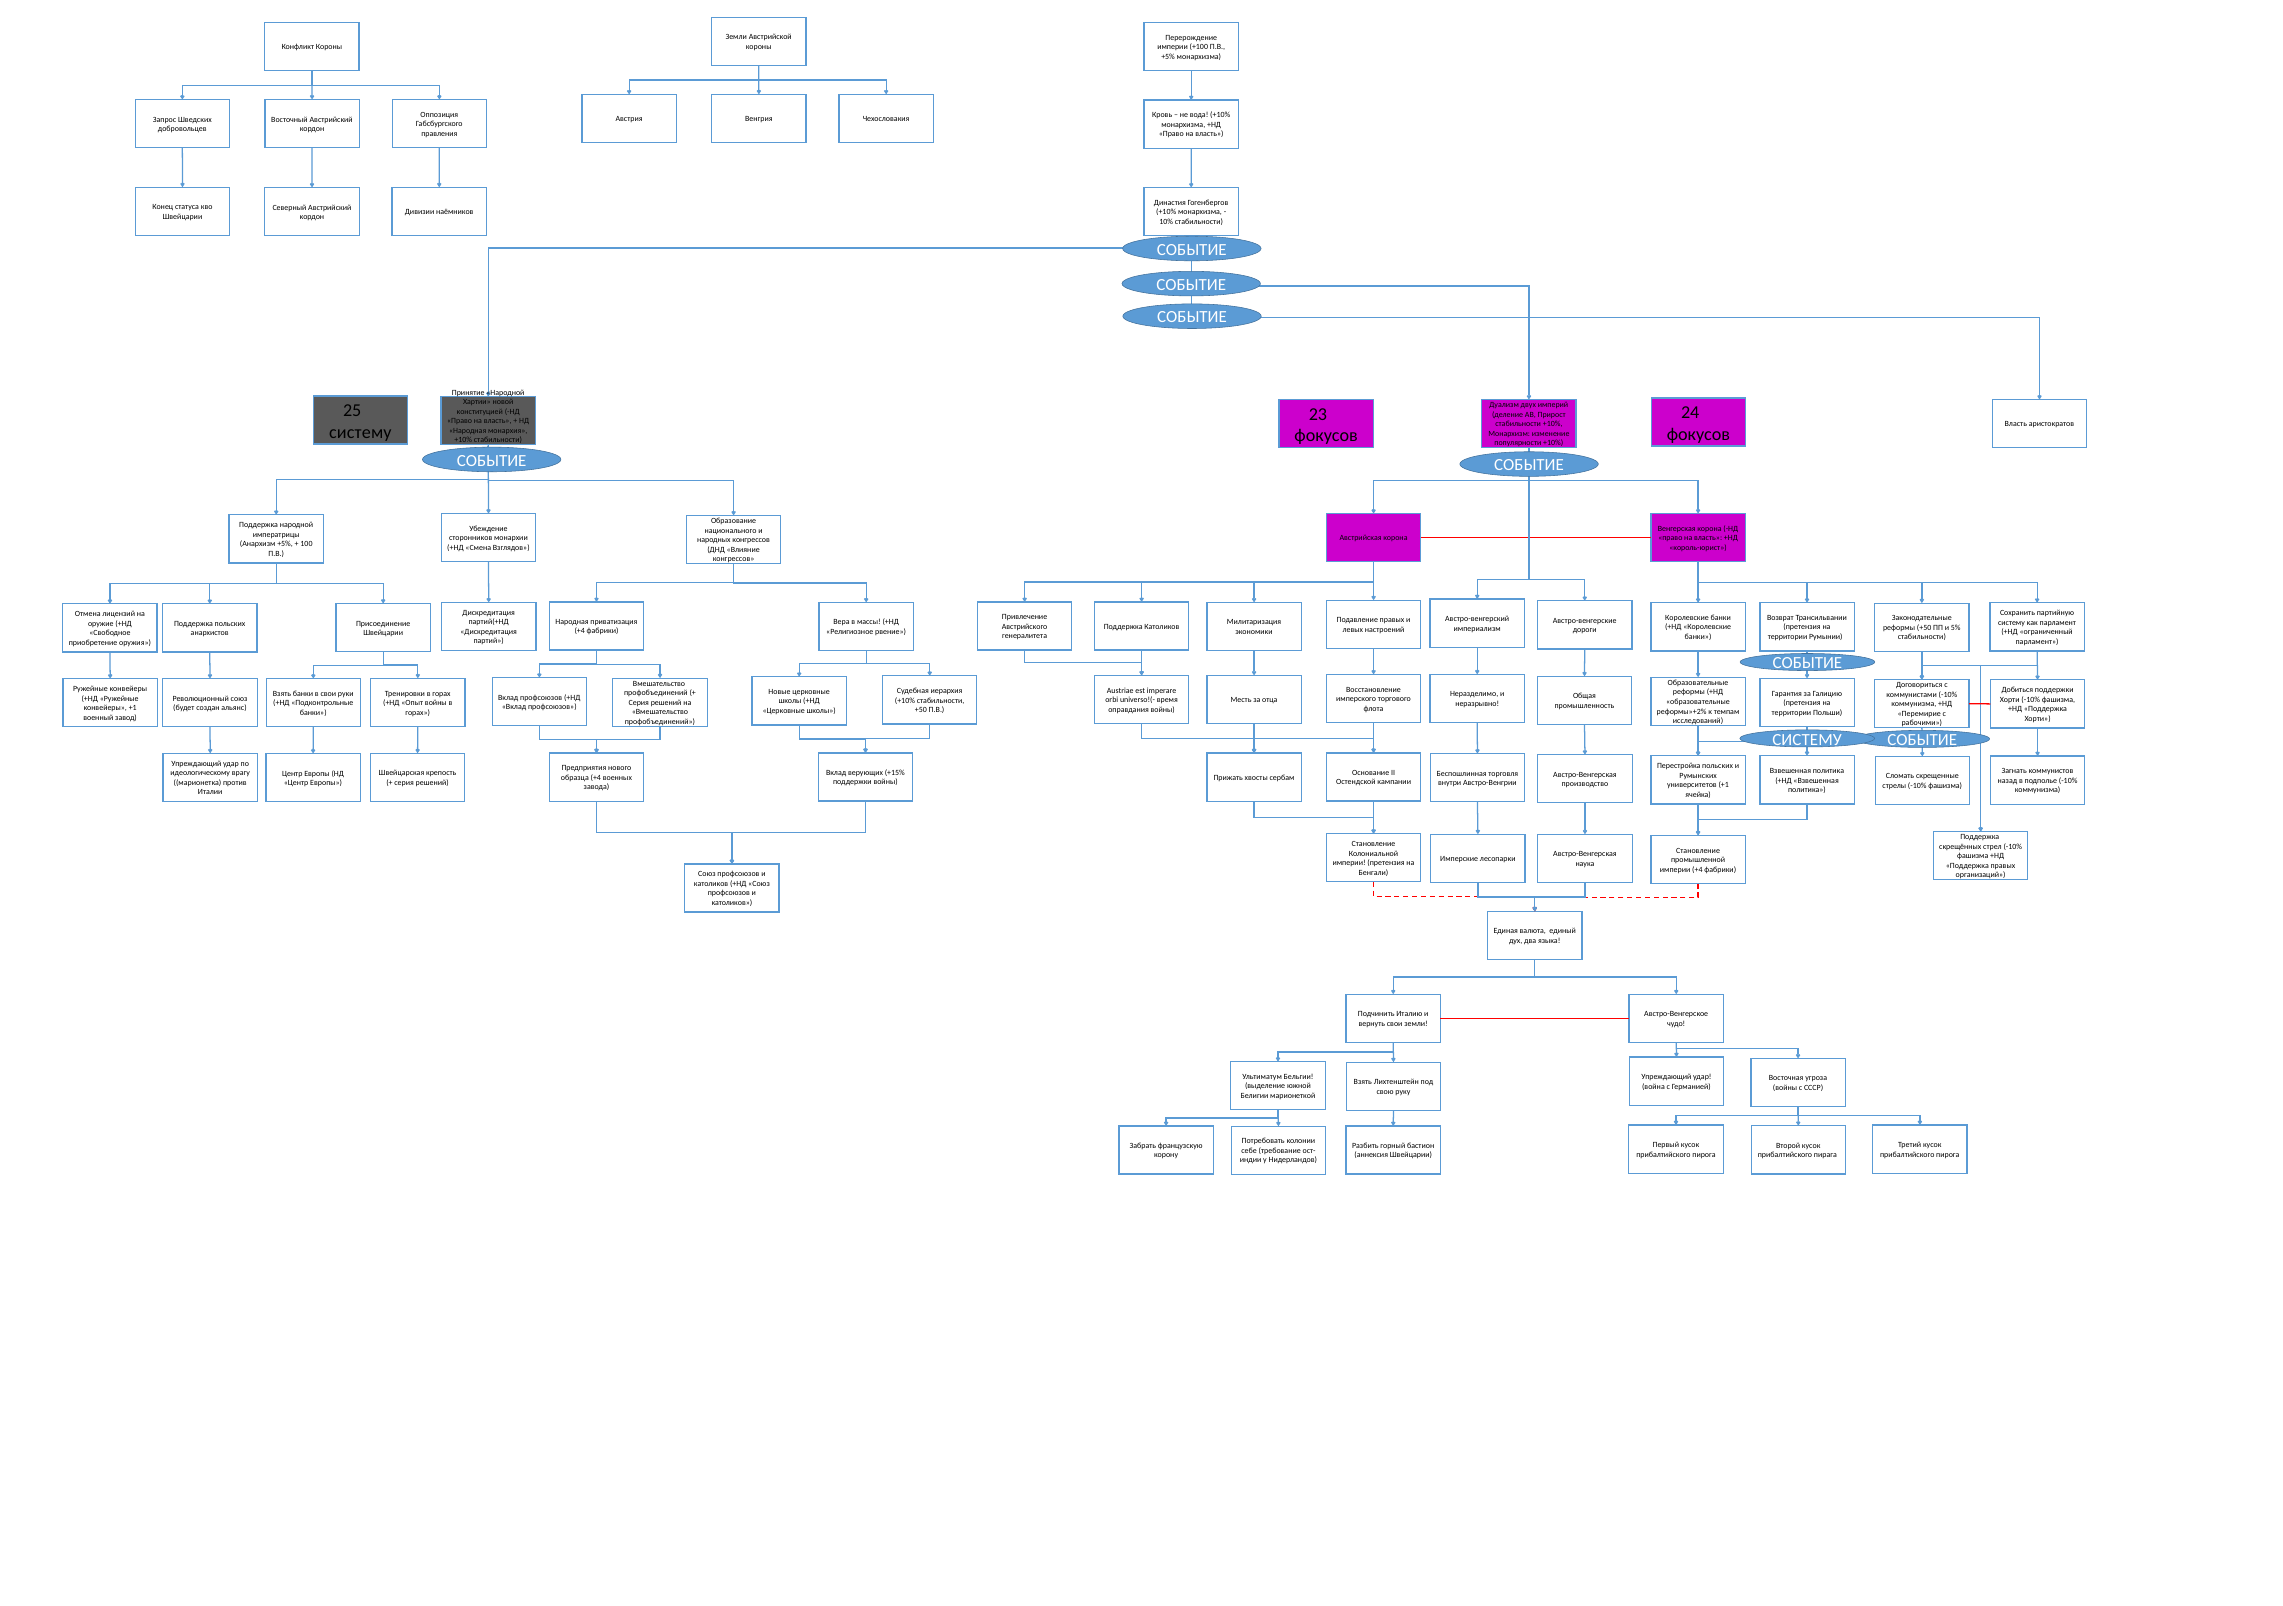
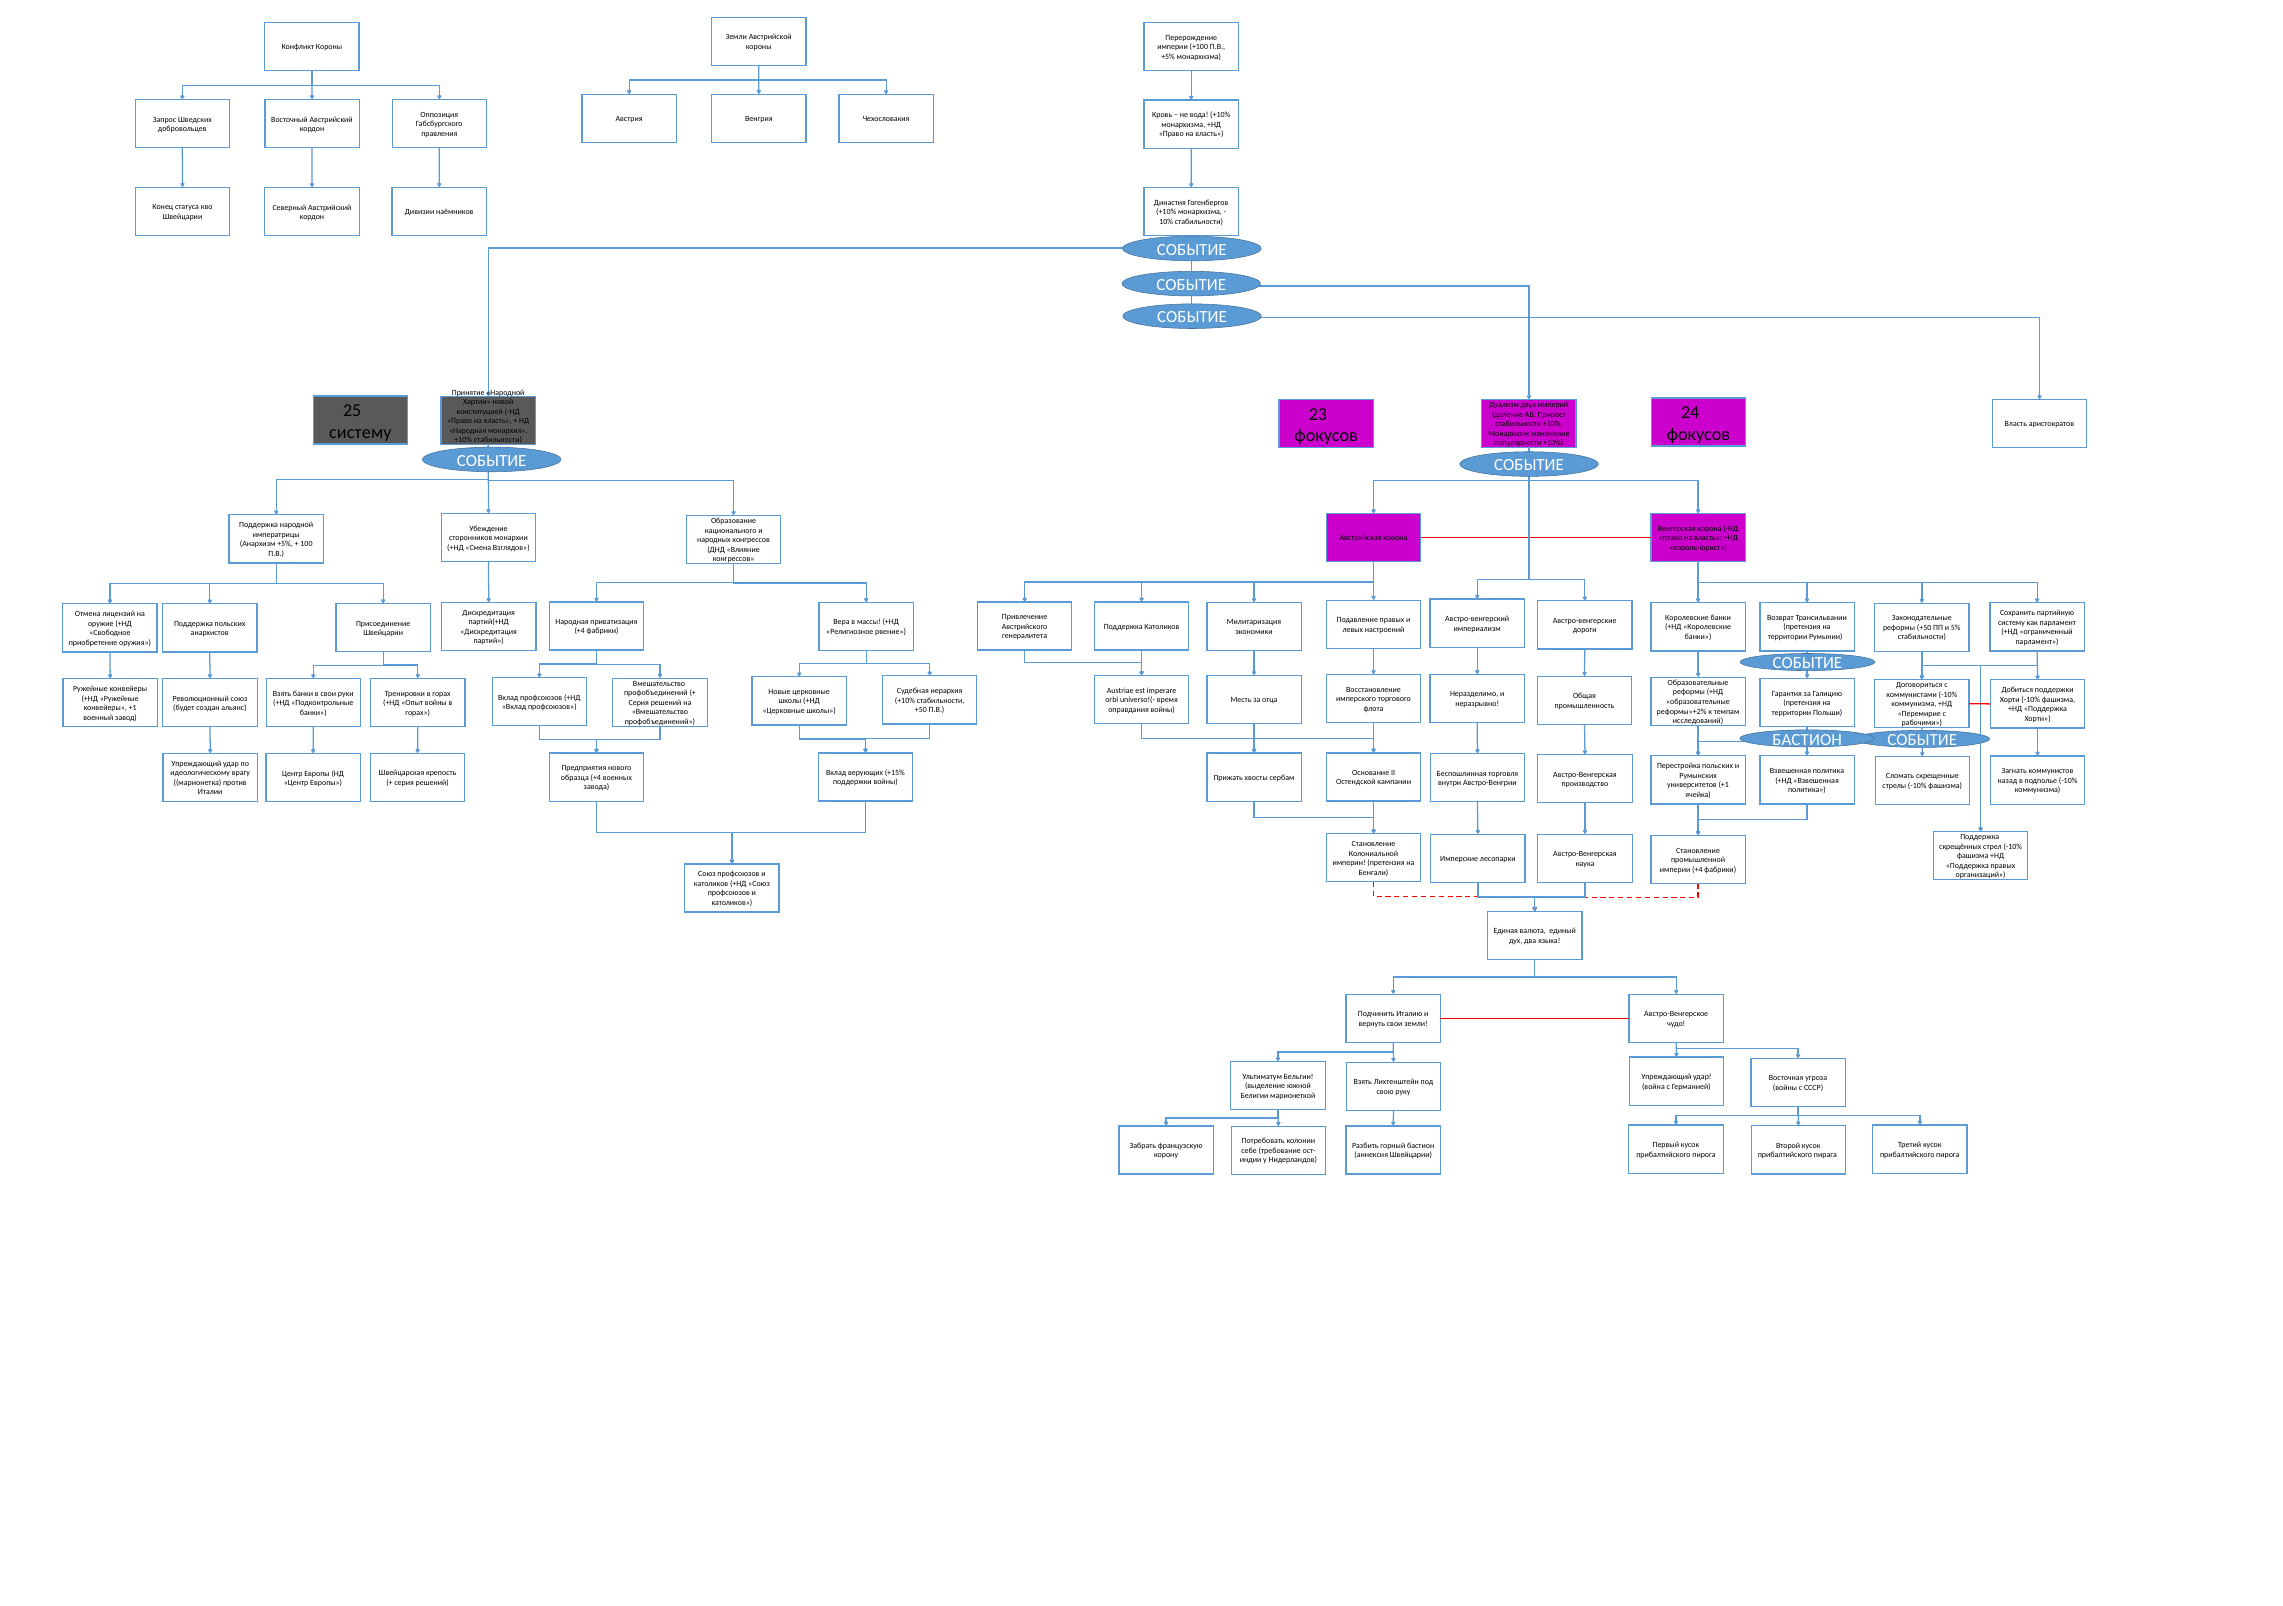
СИСТЕМУ: СИСТЕМУ -> БАСТИОН (1807, 740)
